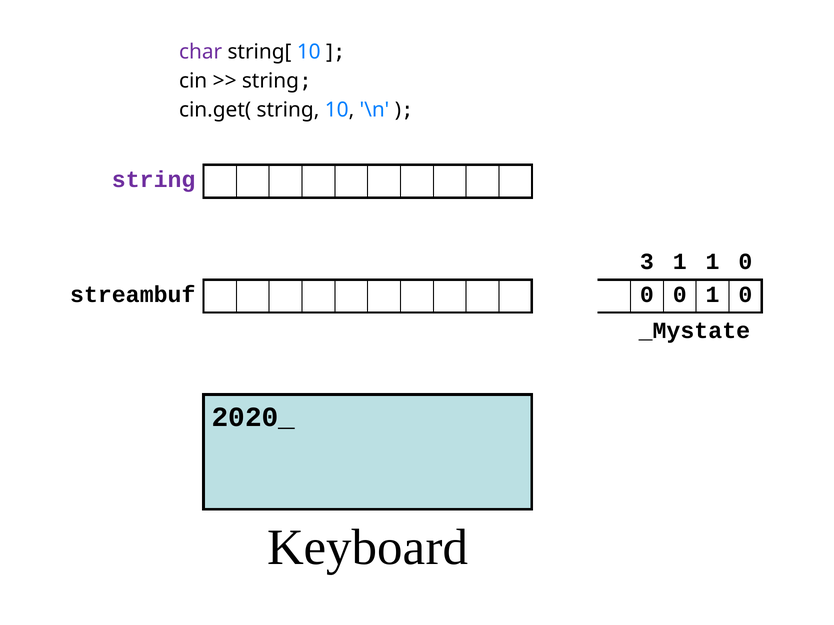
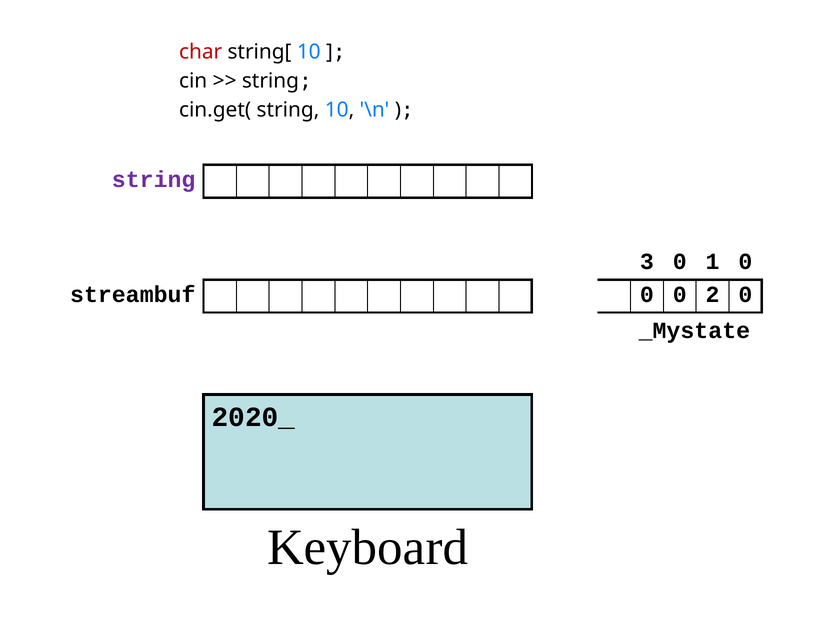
char colour: purple -> red (201, 52)
3 1: 1 -> 0 (680, 262)
0 1: 1 -> 2 (713, 295)
